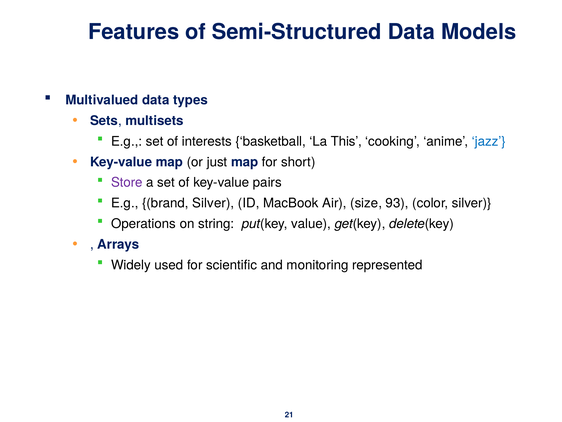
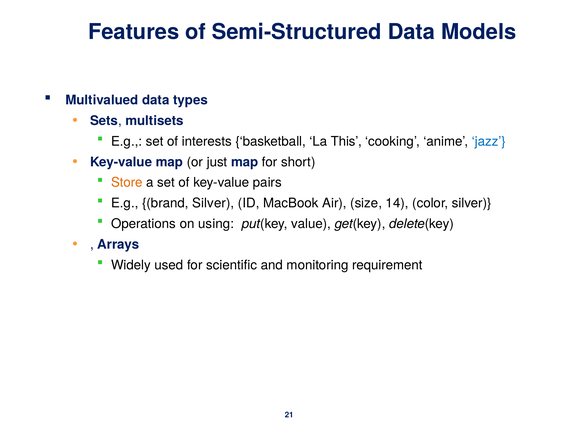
Store colour: purple -> orange (127, 182)
93: 93 -> 14 (397, 203)
string: string -> using (216, 223)
represented: represented -> requirement (387, 265)
